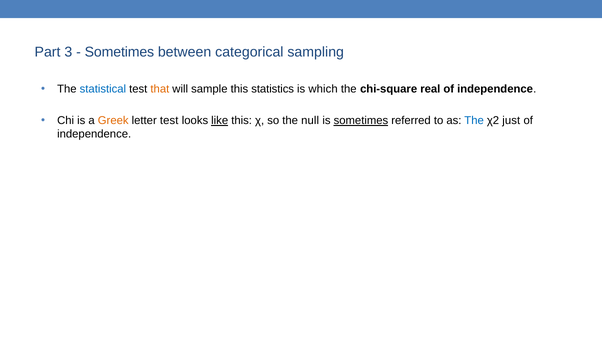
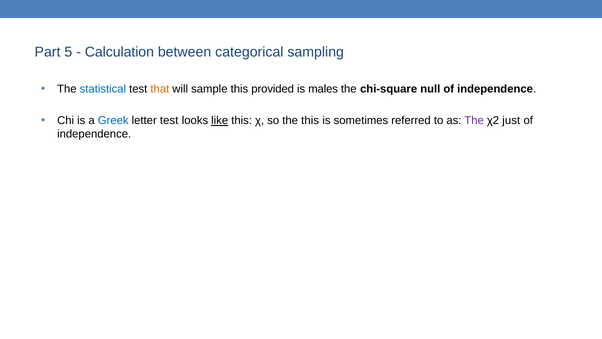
3: 3 -> 5 (68, 52)
Sometimes: Sometimes -> Calculation (119, 52)
statistics: statistics -> provided (273, 89)
which: which -> males (323, 89)
real: real -> null (430, 89)
Greek colour: orange -> blue (113, 120)
the null: null -> this (310, 120)
sometimes underline: present -> none (361, 120)
The colour: blue -> purple (474, 120)
